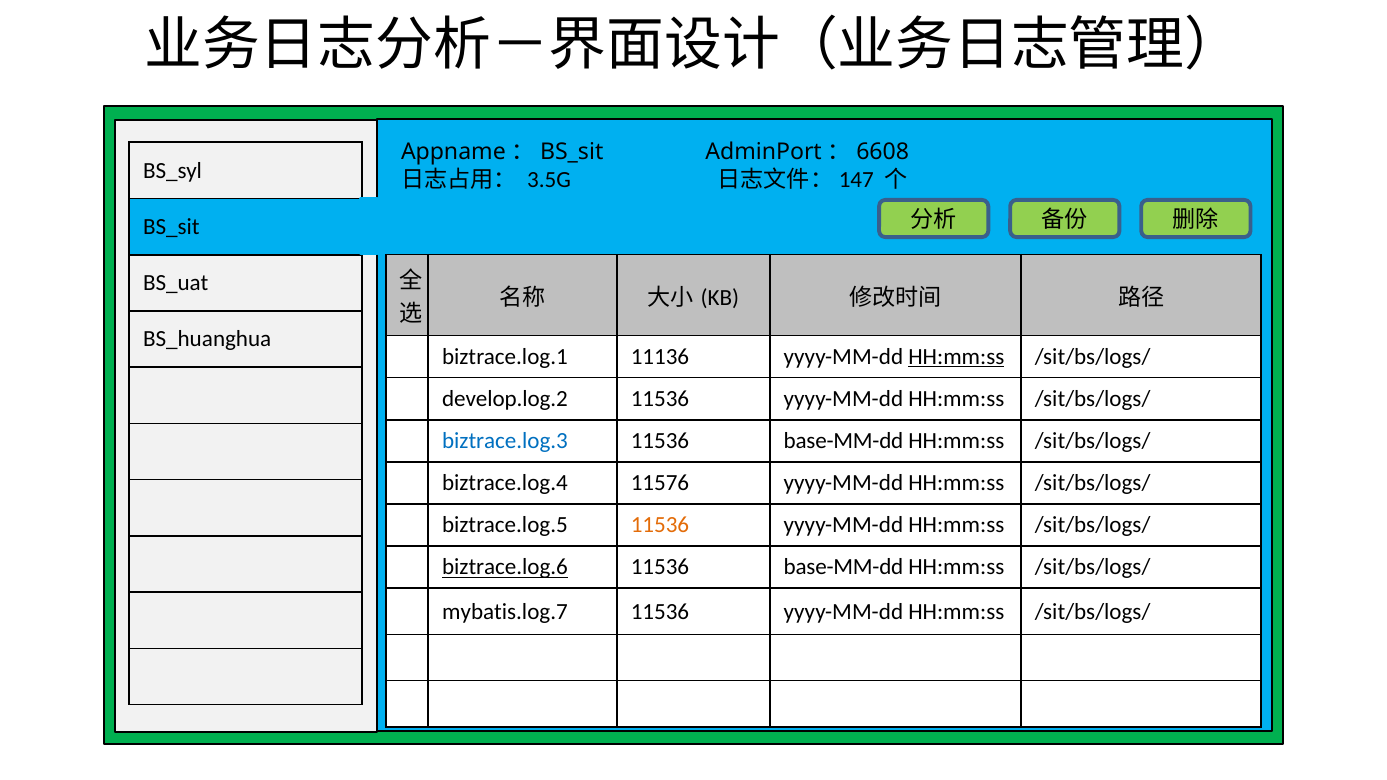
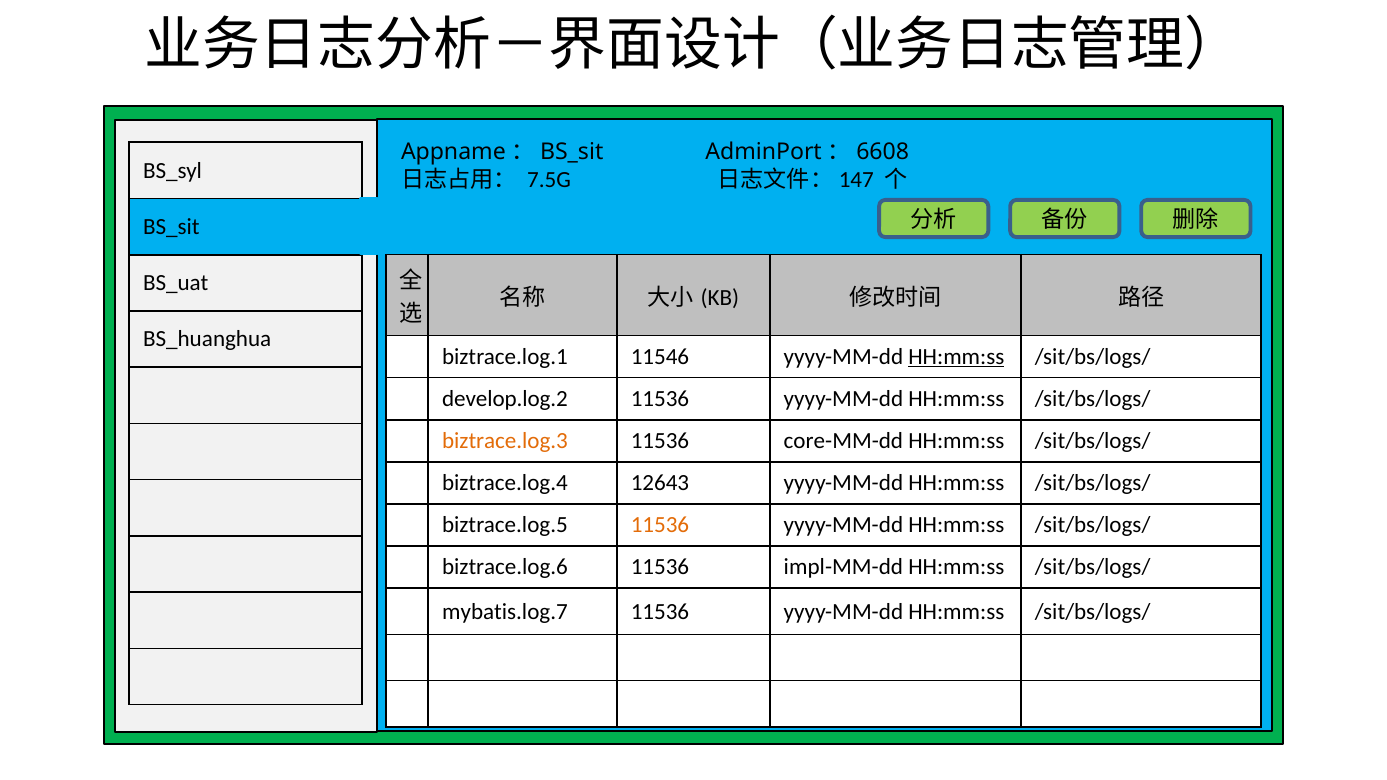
3.5G: 3.5G -> 7.5G (549, 180)
11136: 11136 -> 11546 (660, 357)
biztrace.log.3 colour: blue -> orange (505, 441)
base-MM-dd: base-MM-dd -> core-MM-dd (843, 441)
11576: 11576 -> 12643 (660, 483)
biztrace.log.6 underline: present -> none (505, 567)
base-MM-dd: base-MM-dd -> impl-MM-dd (843, 567)
